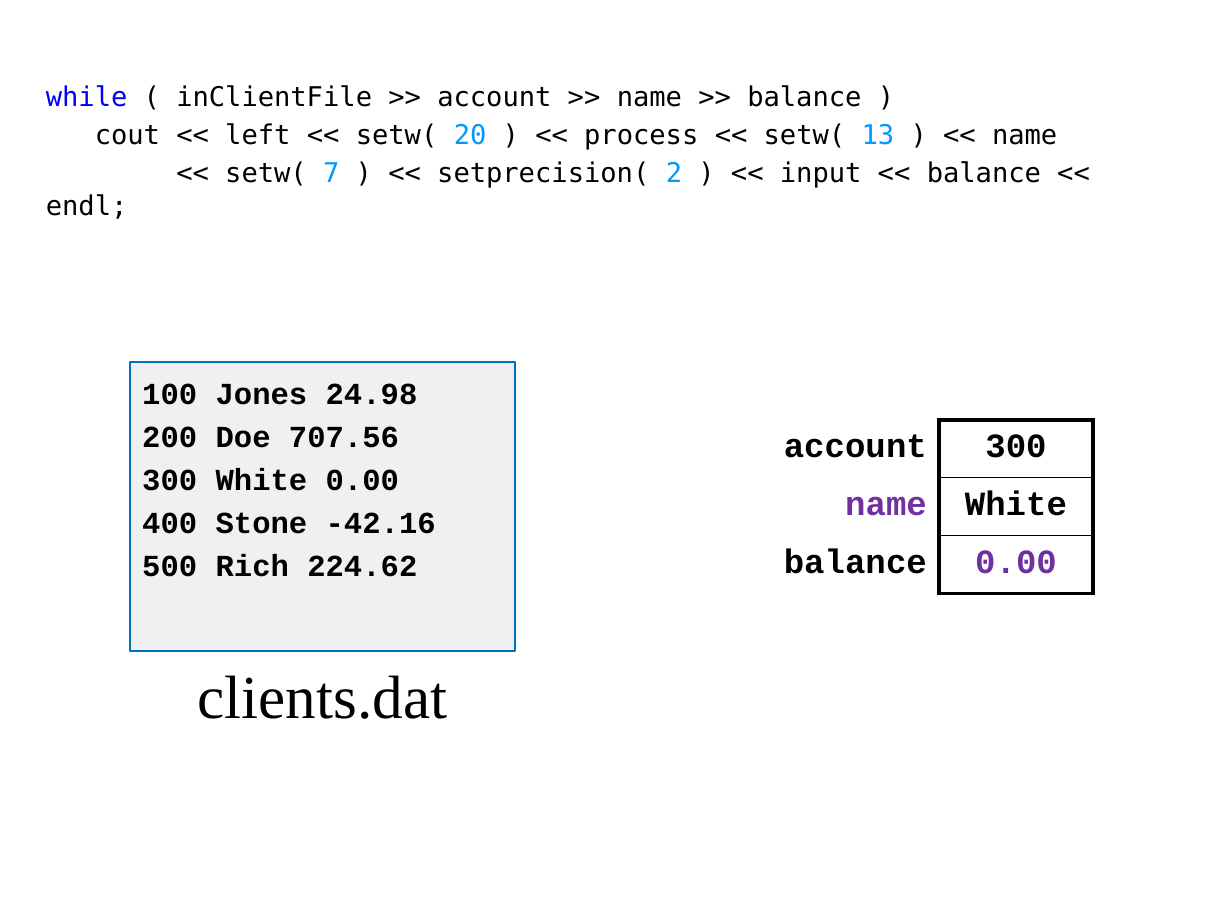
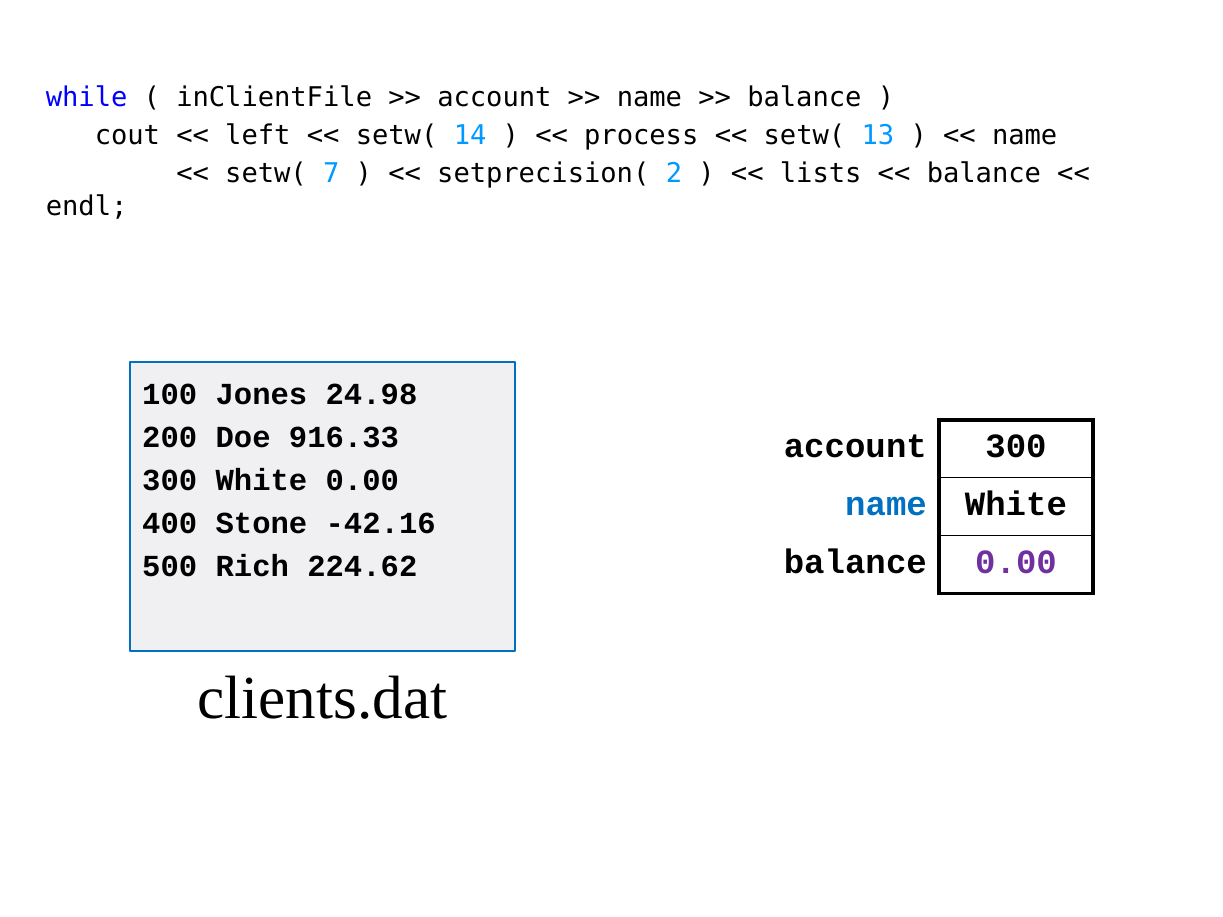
20: 20 -> 14 (470, 136)
input: input -> lists (821, 174)
707.56: 707.56 -> 916.33 (344, 438)
name colour: purple -> blue (886, 505)
